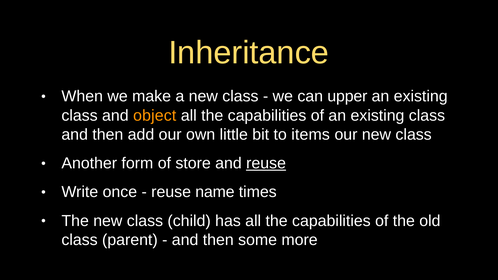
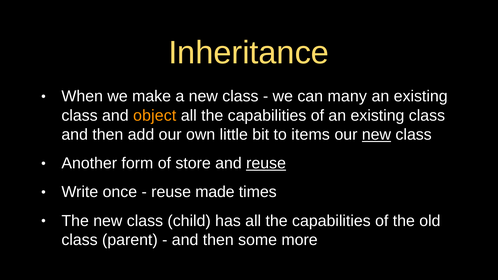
upper: upper -> many (347, 96)
new underline: none -> present (376, 135)
name: name -> made (215, 192)
